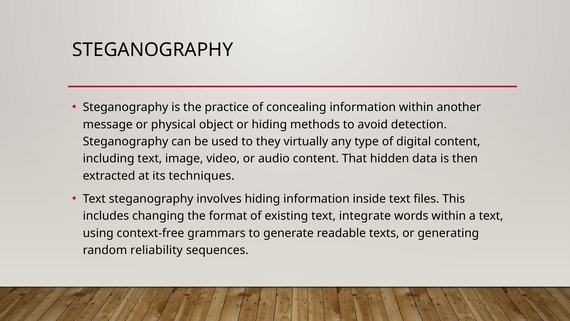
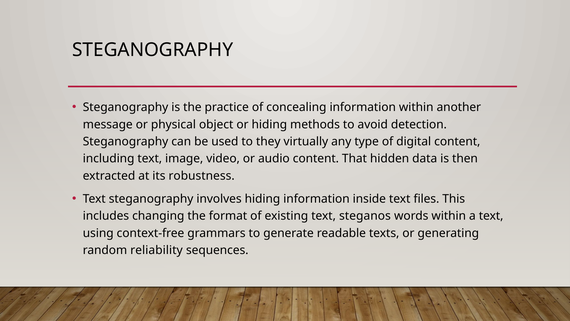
techniques: techniques -> robustness (202, 176)
integrate: integrate -> steganos (365, 216)
